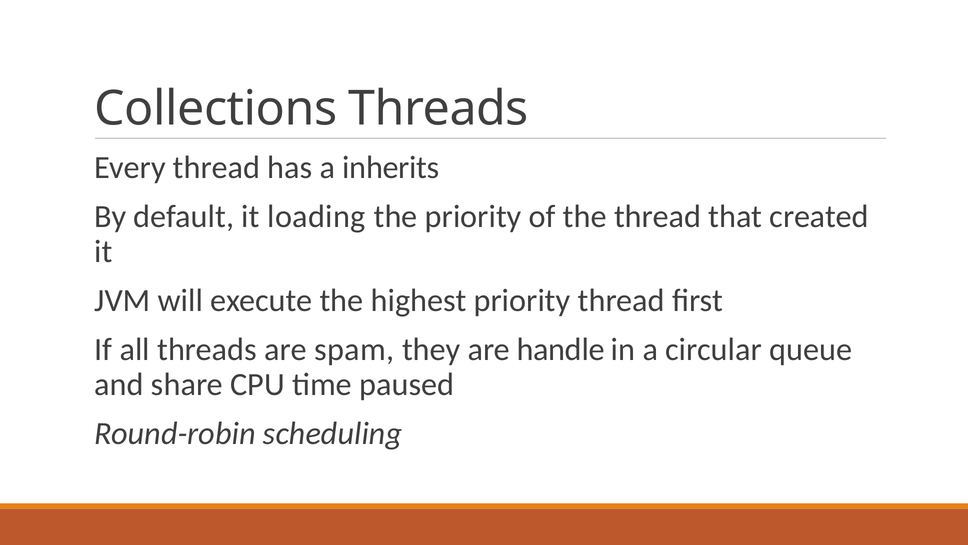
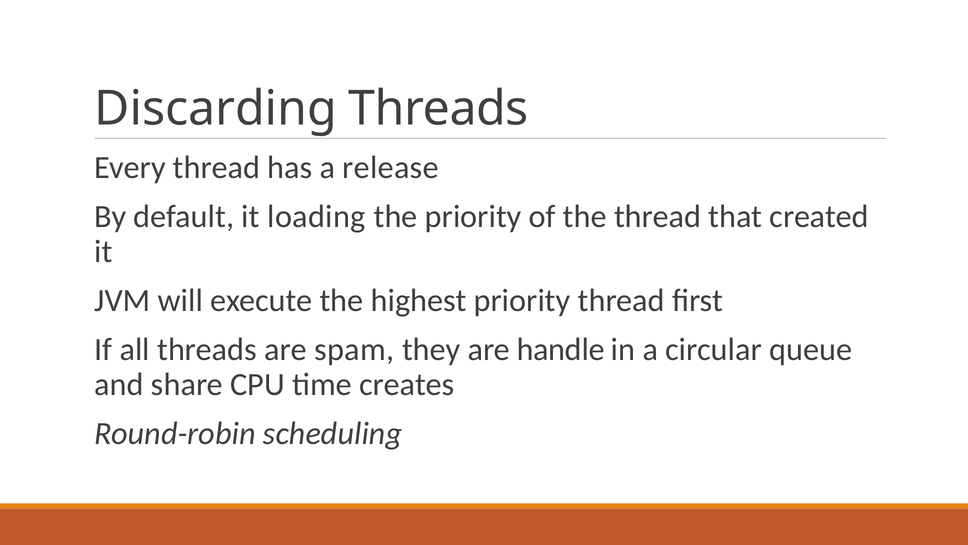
Collections: Collections -> Discarding (216, 108)
inherits: inherits -> release (391, 167)
paused: paused -> creates (407, 384)
